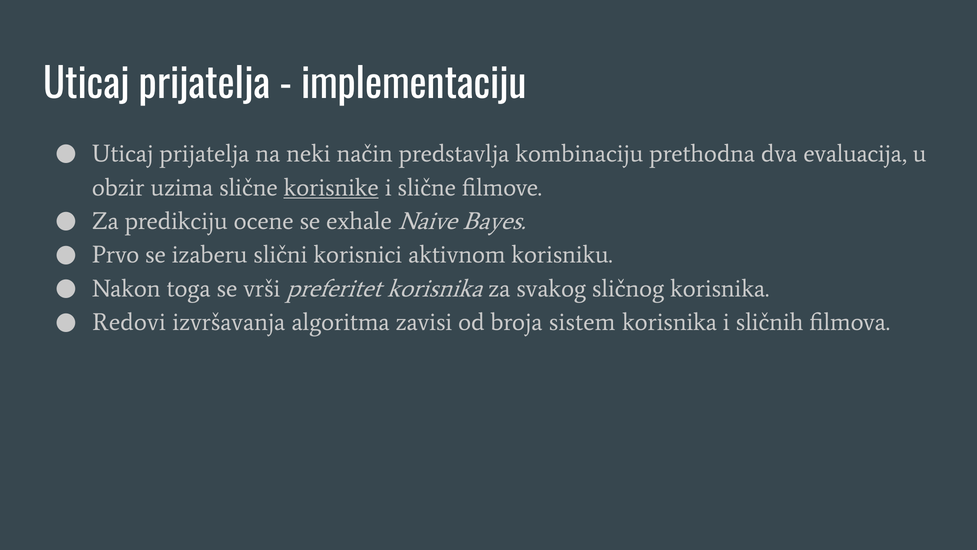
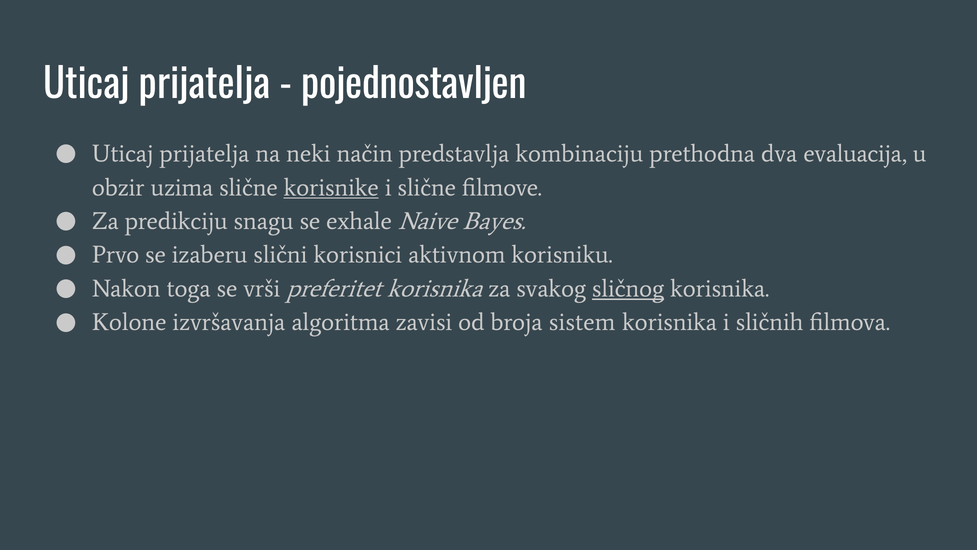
implementaciju: implementaciju -> pojednostavljen (414, 85)
ocene: ocene -> snagu (264, 221)
sličnog underline: none -> present (628, 288)
Redovi: Redovi -> Kolone (129, 322)
